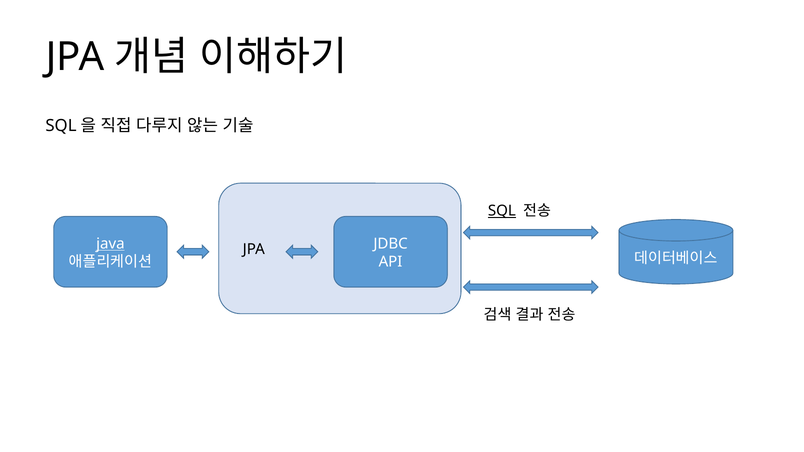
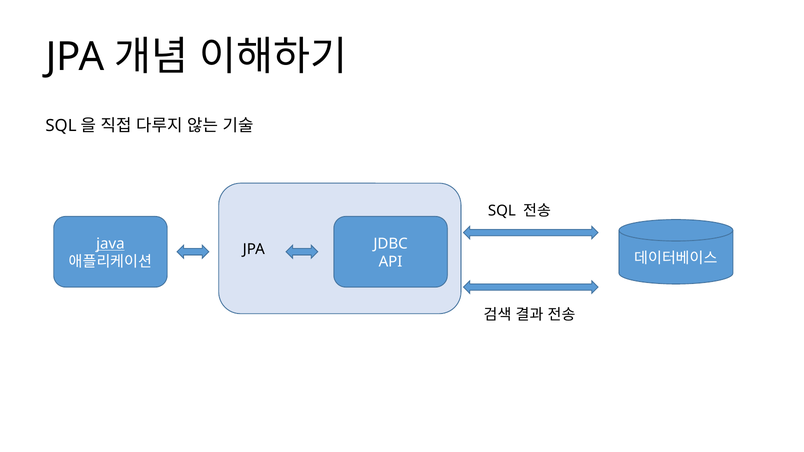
SQL underline: present -> none (502, 211)
